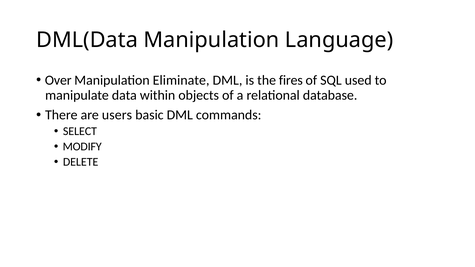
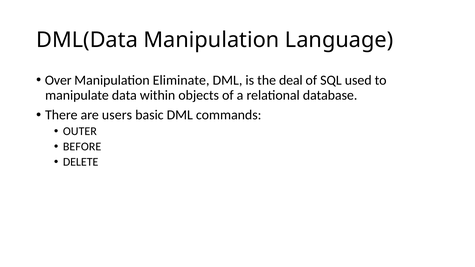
fires: fires -> deal (291, 80)
SELECT: SELECT -> OUTER (80, 131)
MODIFY: MODIFY -> BEFORE (82, 147)
